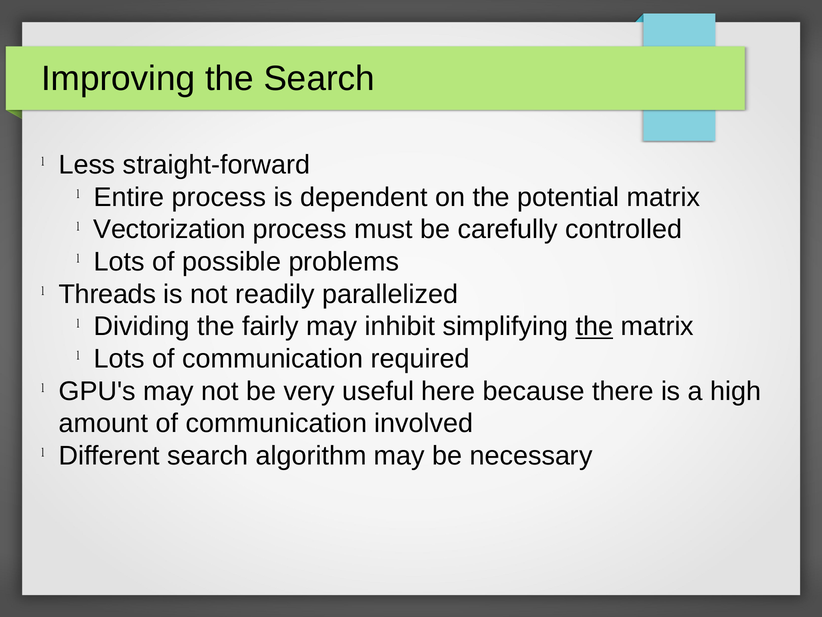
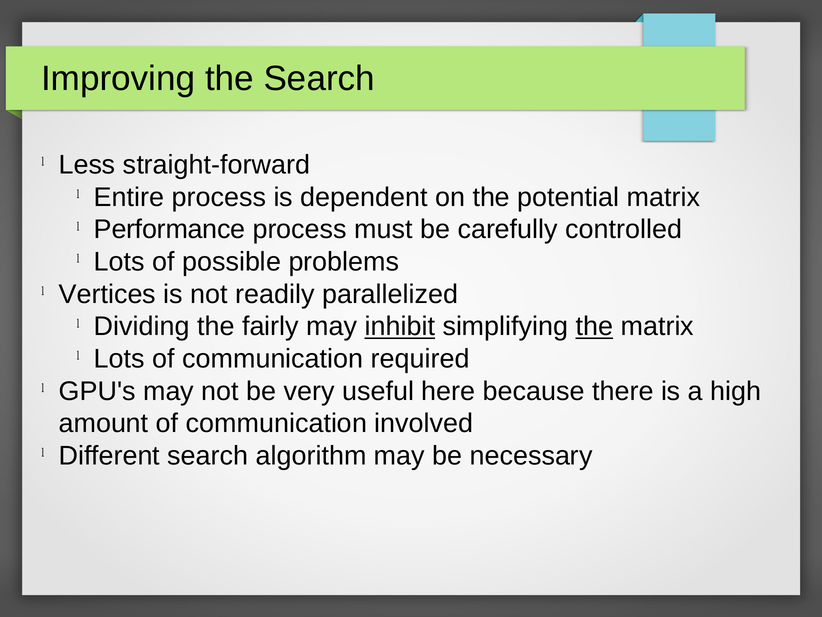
Vectorization: Vectorization -> Performance (170, 229)
Threads: Threads -> Vertices (107, 294)
inhibit underline: none -> present (400, 326)
